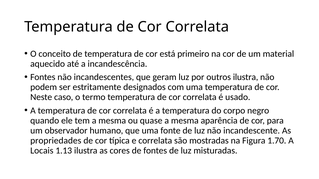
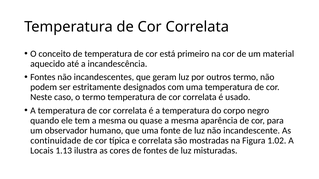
outros ilustra: ilustra -> termo (246, 77)
propriedades: propriedades -> continuidade (56, 141)
1.70: 1.70 -> 1.02 (277, 141)
